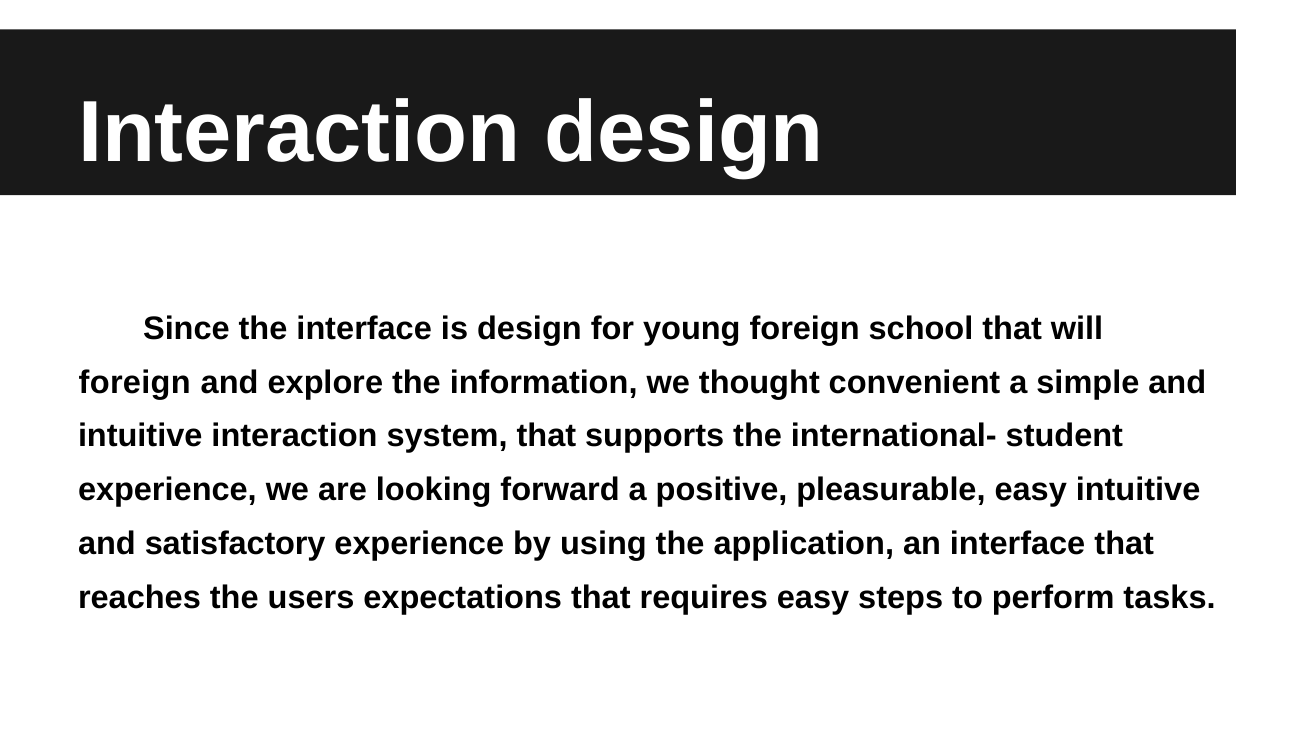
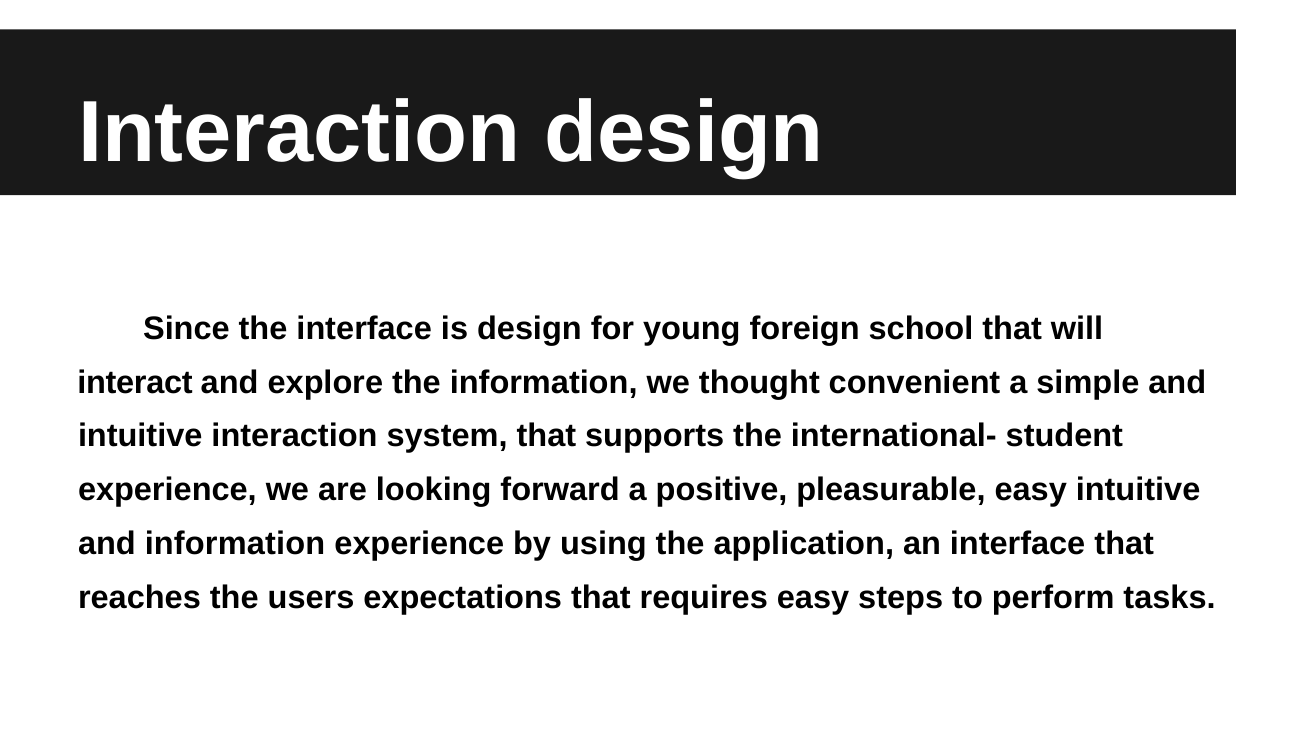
foreign: foreign -> interact (135, 382)
and satisfactory: satisfactory -> information (235, 544)
